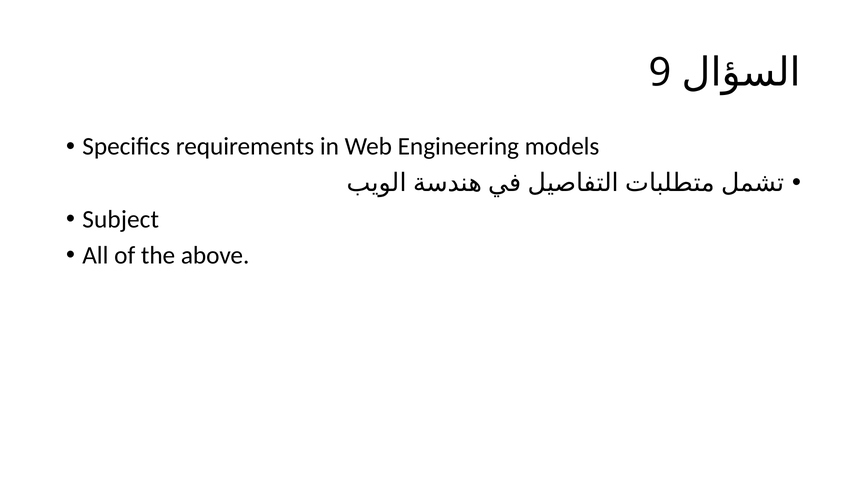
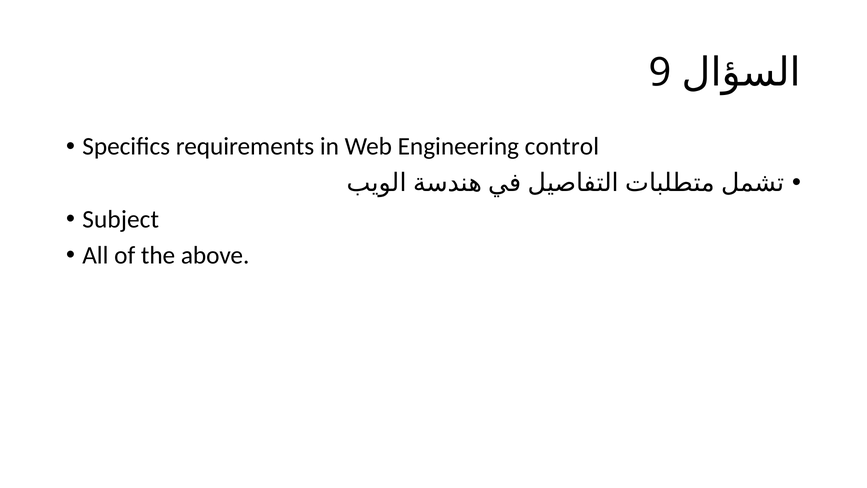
models: models -> control (562, 147)
